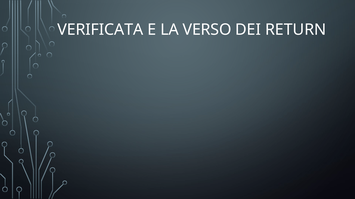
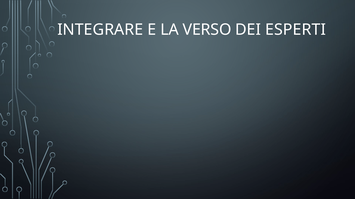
VERIFICATA: VERIFICATA -> INTEGRARE (100, 30)
RETURN: RETURN -> ESPERTI (296, 30)
